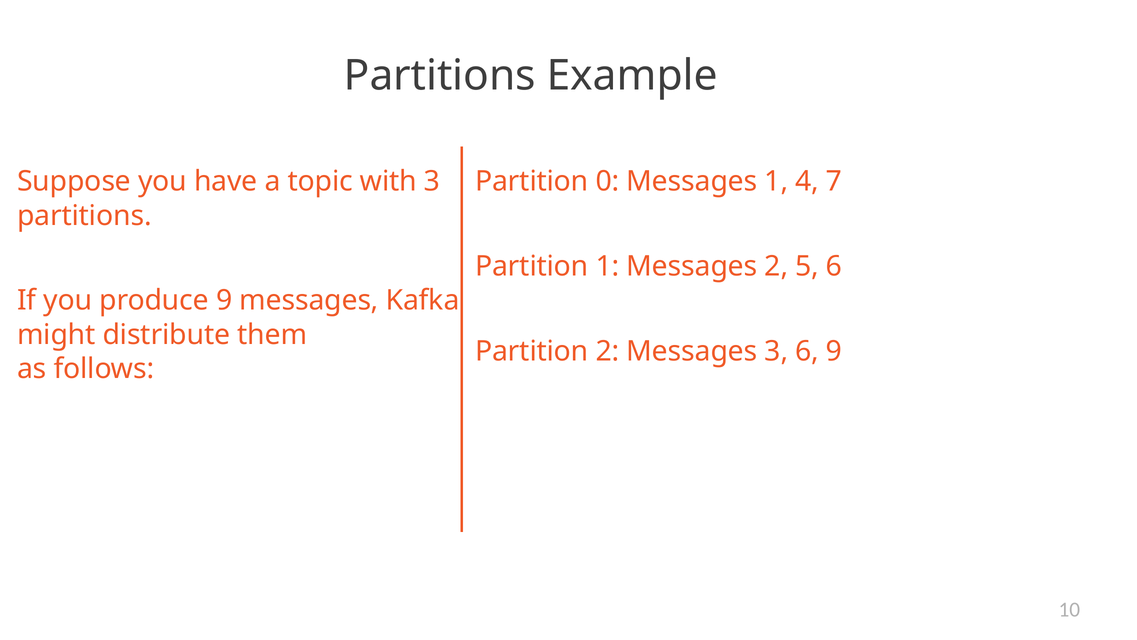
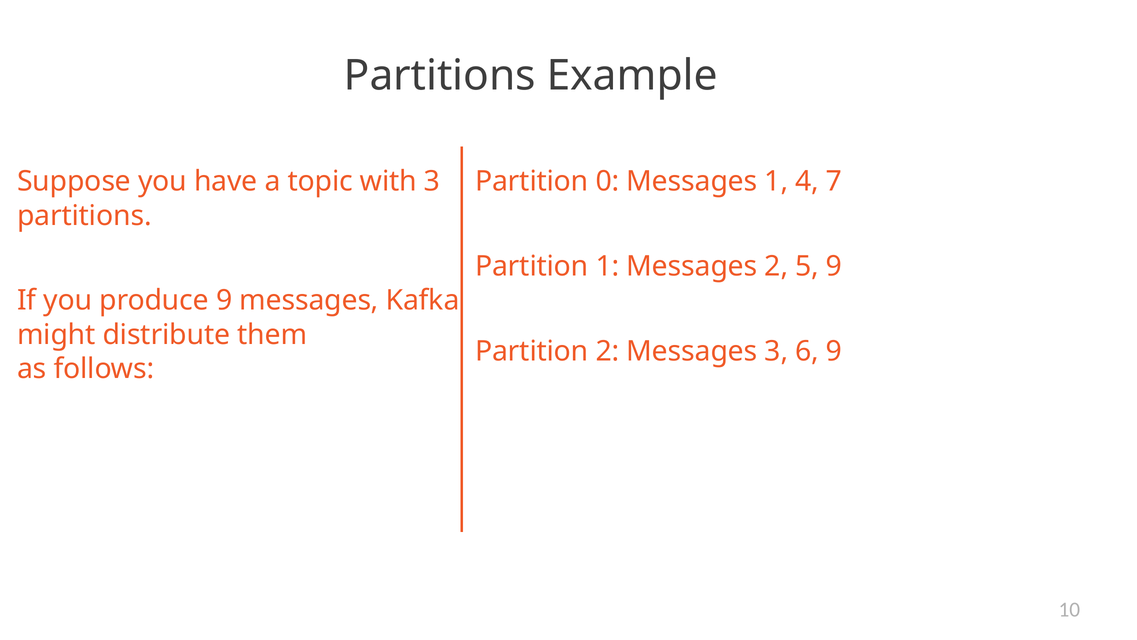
5 6: 6 -> 9 (834, 266)
